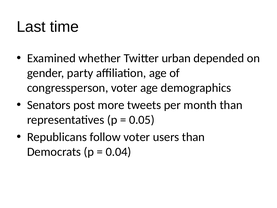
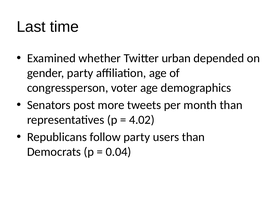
0.05: 0.05 -> 4.02 (142, 120)
follow voter: voter -> party (137, 137)
